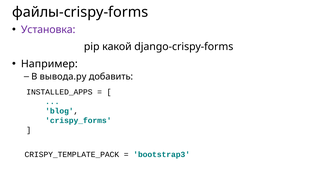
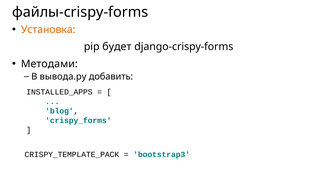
Установка colour: purple -> orange (48, 30)
какой: какой -> будет (117, 47)
Например: Например -> Методами (49, 64)
